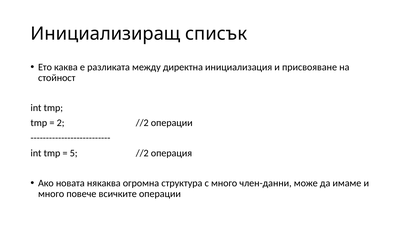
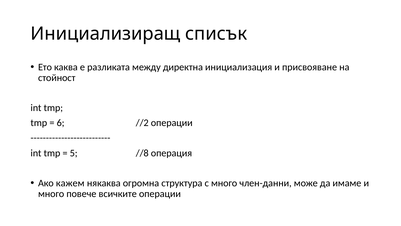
2: 2 -> 6 (61, 123)
5 //2: //2 -> //8 (142, 153)
новата: новата -> кажем (70, 183)
